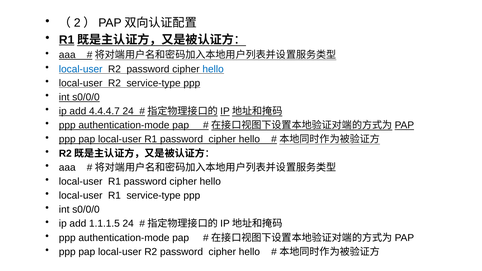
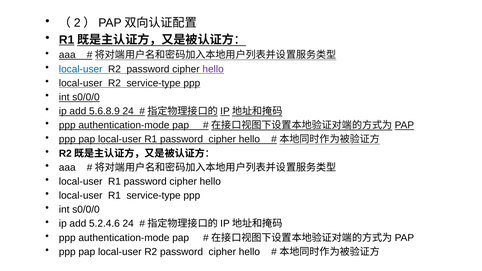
hello colour: blue -> purple (213, 69)
4.4.4.7: 4.4.4.7 -> 5.6.8.9 (104, 111)
1.1.1.5: 1.1.1.5 -> 5.2.4.6 (104, 224)
